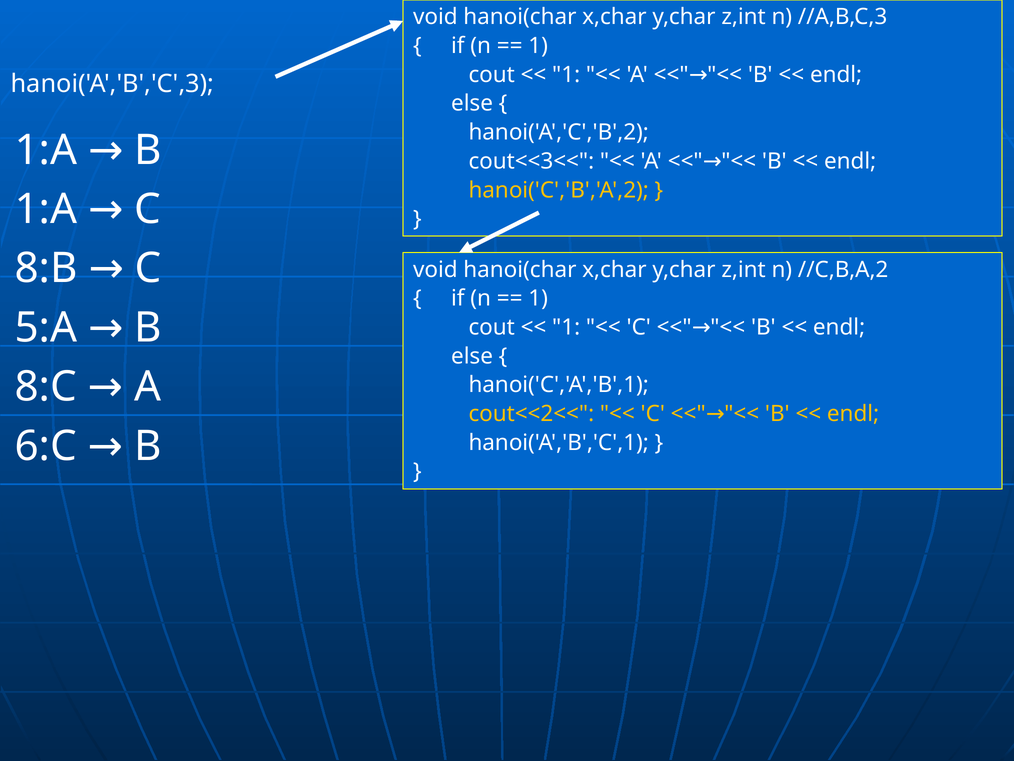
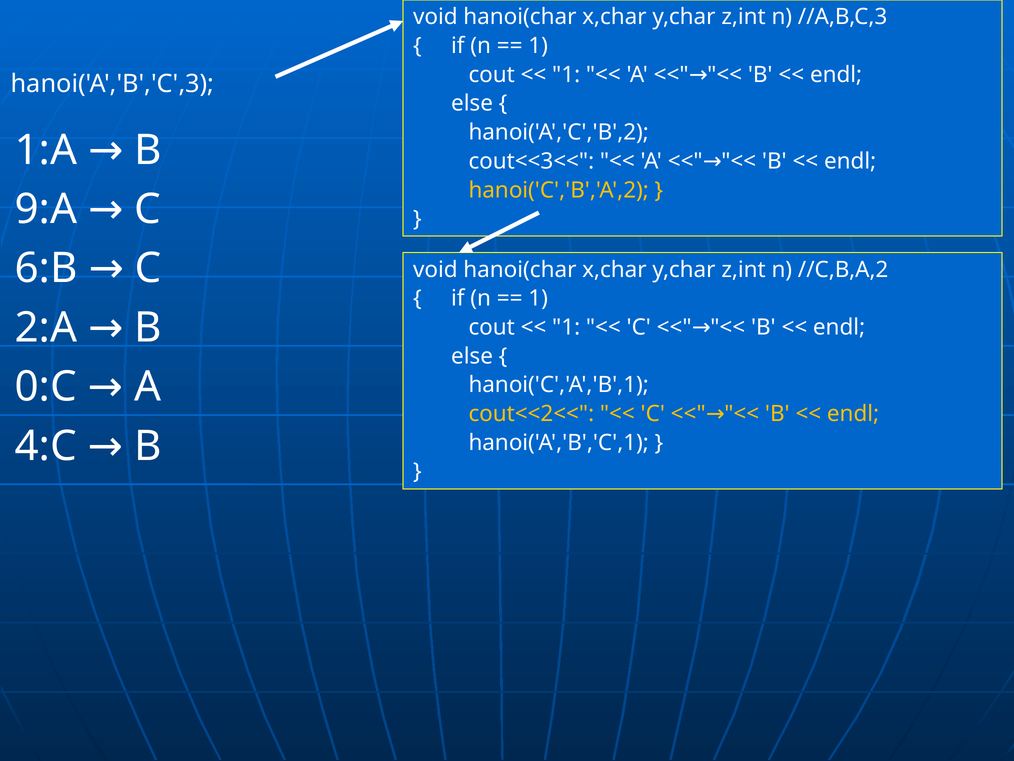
1:A: 1:A -> 9:A (46, 209)
8:B: 8:B -> 6:B (46, 268)
5:A: 5:A -> 2:A (46, 327)
8:C: 8:C -> 0:C (46, 387)
6:C: 6:C -> 4:C (46, 446)
